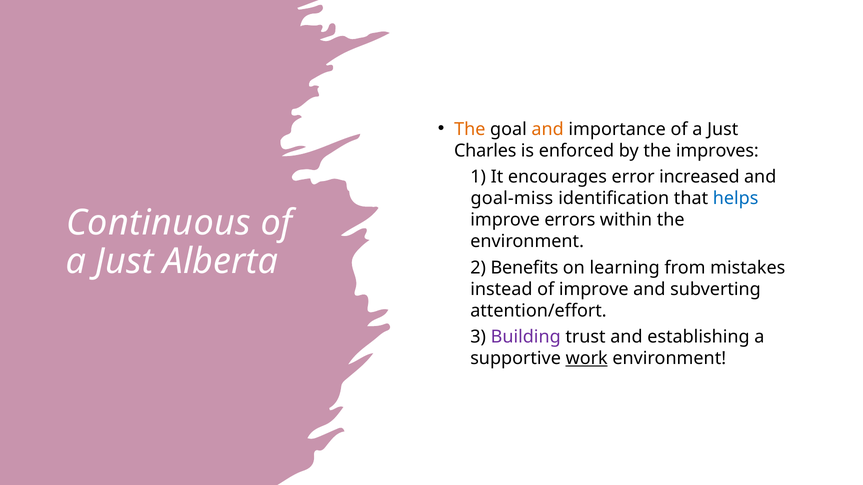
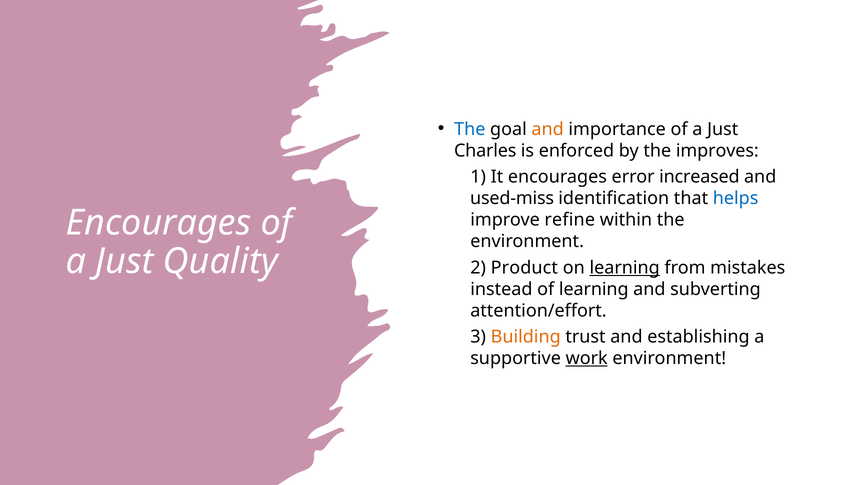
The colour: orange -> blue (470, 129)
goal-miss: goal-miss -> used-miss (512, 199)
Continuous: Continuous -> Encourages (159, 223)
errors: errors -> refine (570, 220)
Alberta: Alberta -> Quality (220, 262)
Benefits: Benefits -> Product (524, 268)
learning underline: none -> present (625, 268)
of improve: improve -> learning (594, 289)
Building colour: purple -> orange (526, 337)
